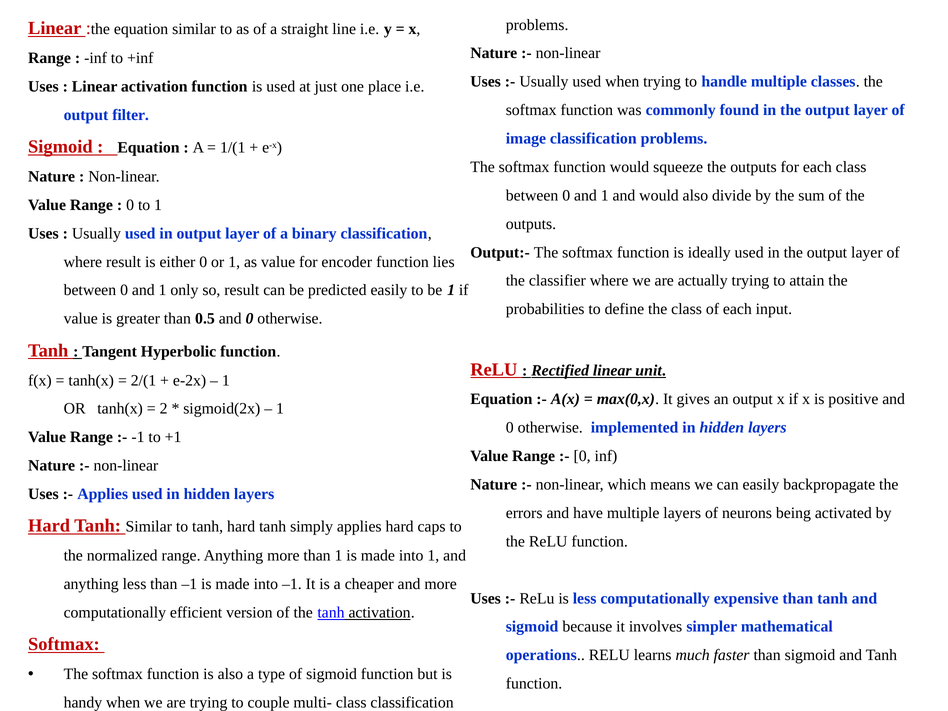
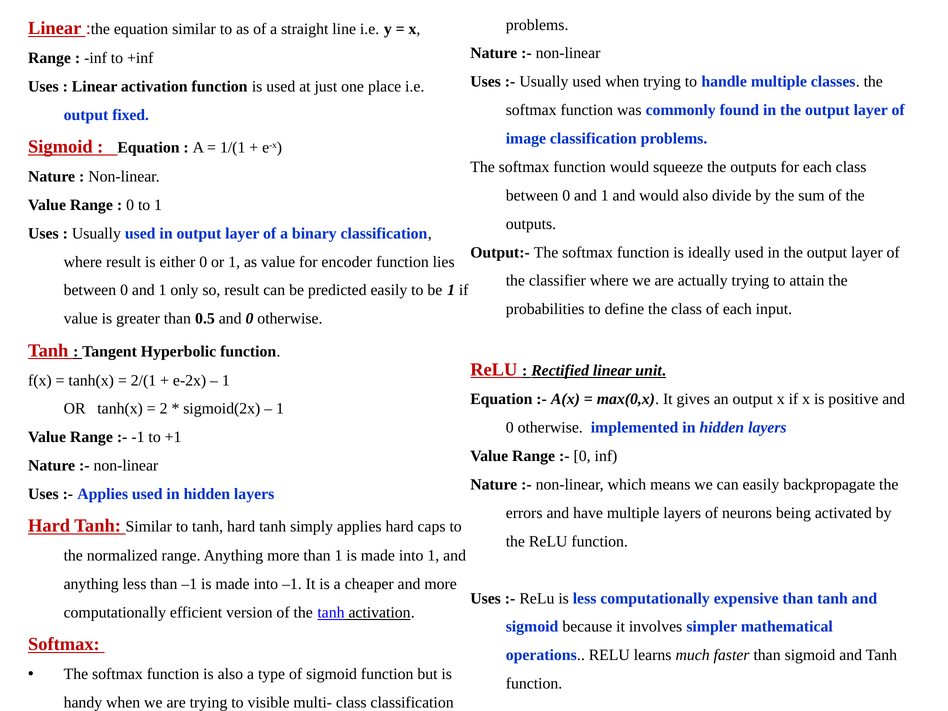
filter: filter -> fixed (131, 115)
couple: couple -> visible (269, 703)
